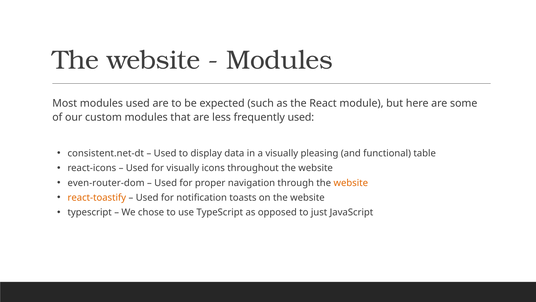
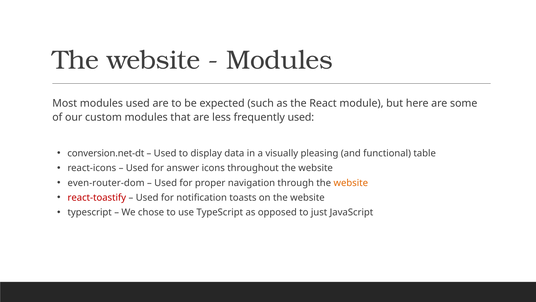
consistent.net-dt: consistent.net-dt -> conversion.net-dt (106, 153)
for visually: visually -> answer (183, 168)
react-toastify colour: orange -> red (97, 197)
